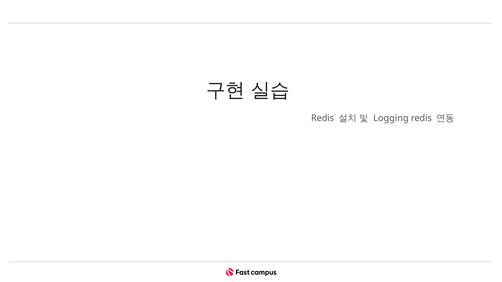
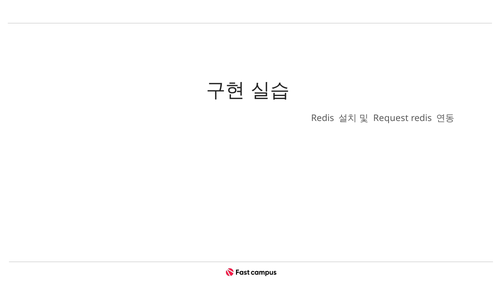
Logging: Logging -> Request (391, 118)
